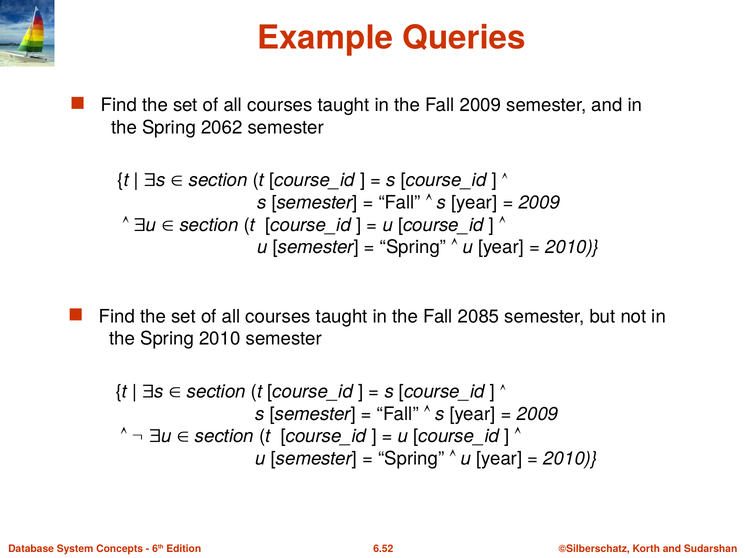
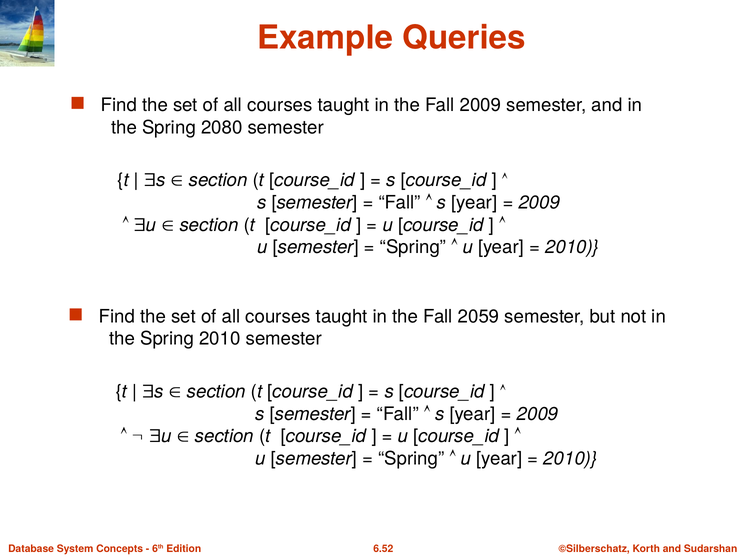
2062: 2062 -> 2080 (222, 128)
2085: 2085 -> 2059 (479, 317)
